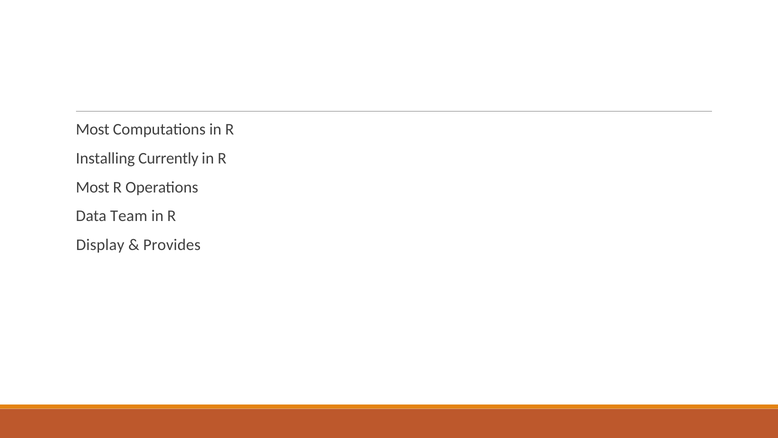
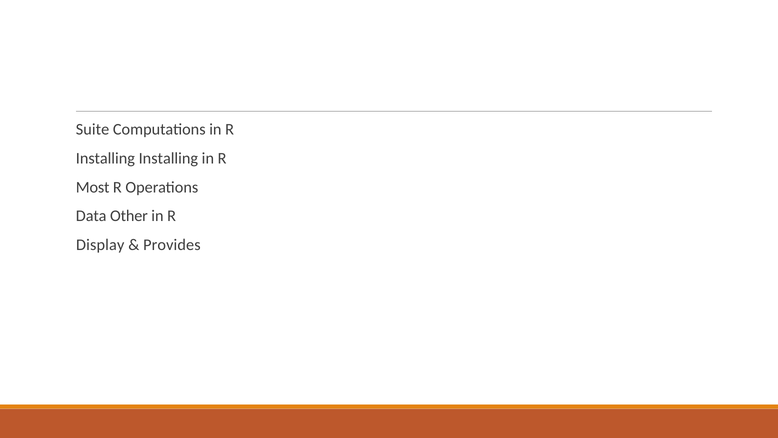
Most: Most -> Suite (93, 129)
Installing Currently: Currently -> Installing (168, 158)
Team: Team -> Other (129, 216)
